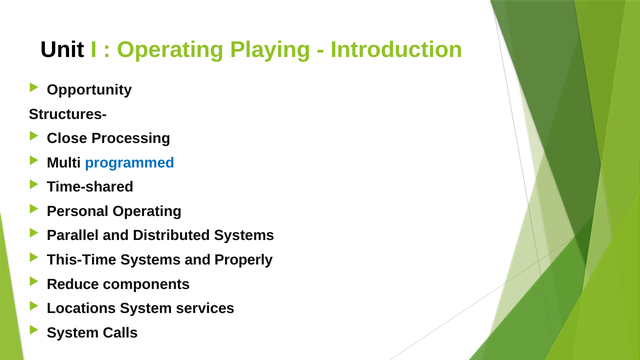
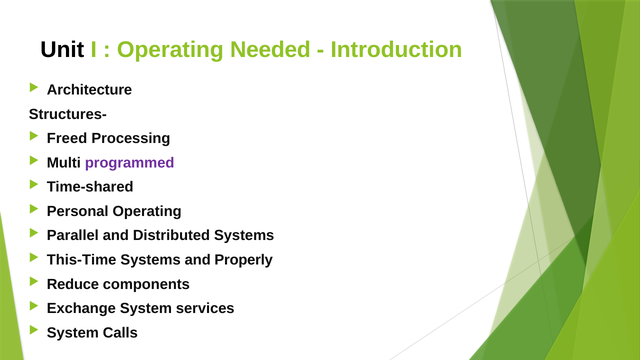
Playing: Playing -> Needed (270, 50)
Opportunity: Opportunity -> Architecture (89, 90)
Close: Close -> Freed (67, 139)
programmed colour: blue -> purple (130, 163)
Locations: Locations -> Exchange (81, 308)
